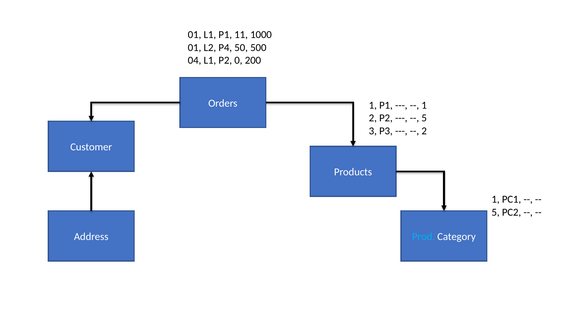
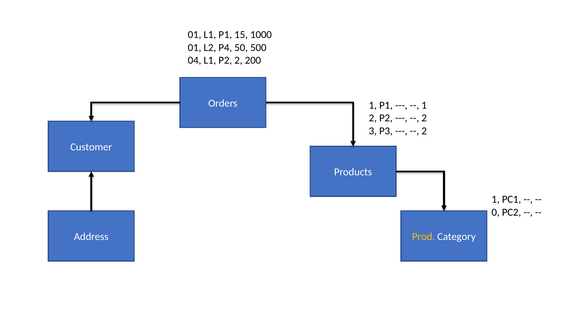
11: 11 -> 15 (241, 35)
P2 0: 0 -> 2 (238, 60)
5: 5 -> 2 (424, 118)
5: 5 -> 0 (496, 212)
Prod colour: light blue -> yellow (423, 237)
